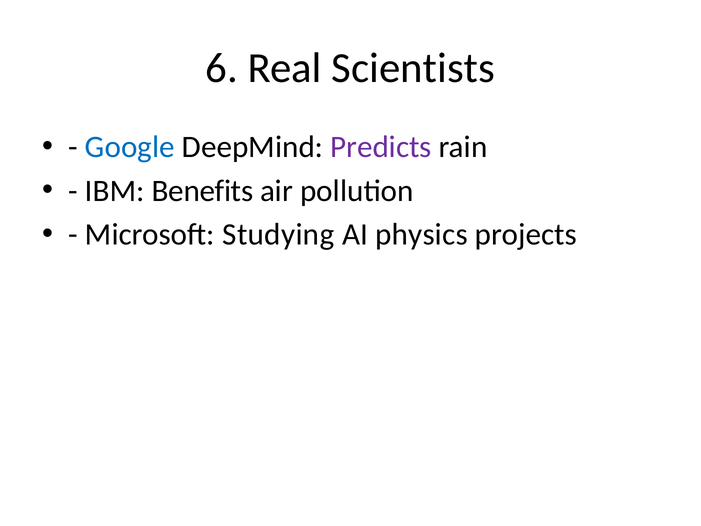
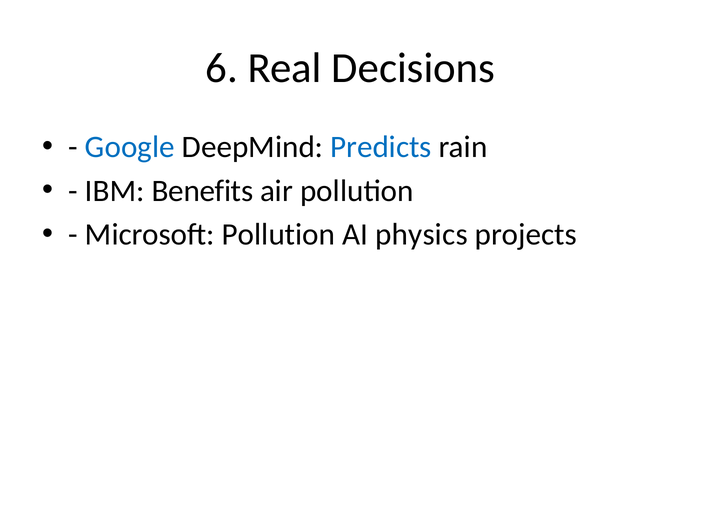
Scientists: Scientists -> Decisions (413, 68)
Predicts colour: purple -> blue (381, 147)
Microsoft Studying: Studying -> Pollution (279, 234)
